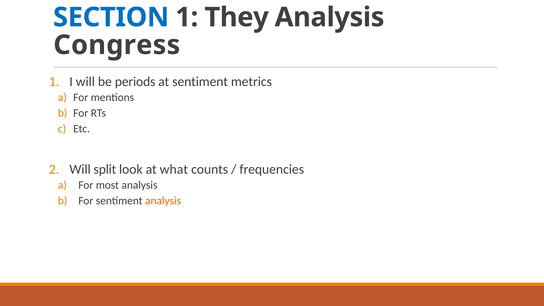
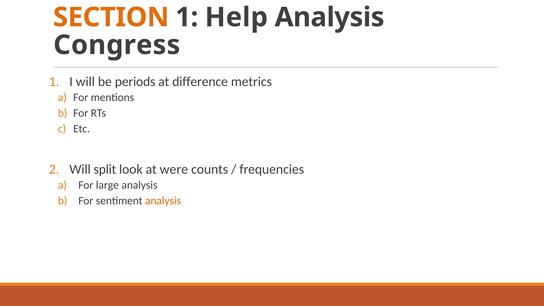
SECTION colour: blue -> orange (111, 17)
They: They -> Help (236, 17)
at sentiment: sentiment -> difference (200, 82)
what: what -> were (174, 169)
most: most -> large (107, 185)
